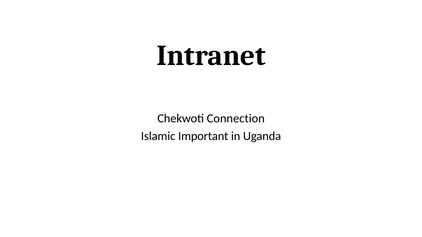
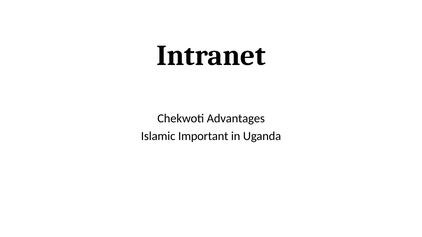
Connection: Connection -> Advantages (236, 119)
